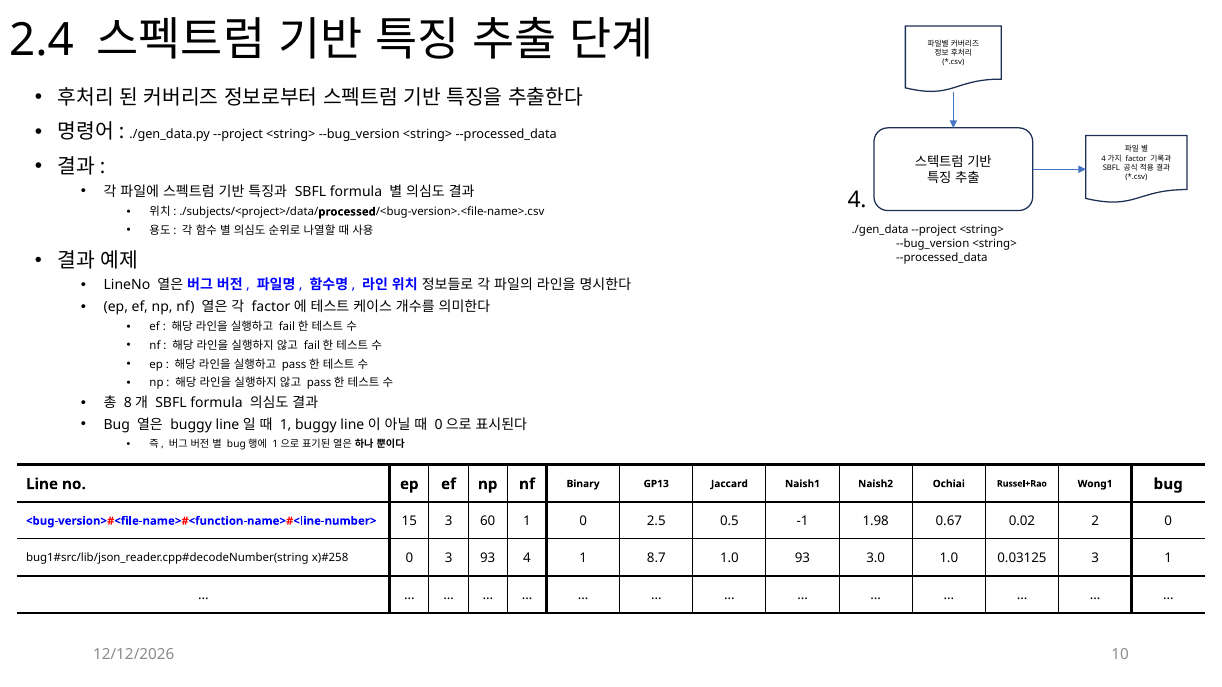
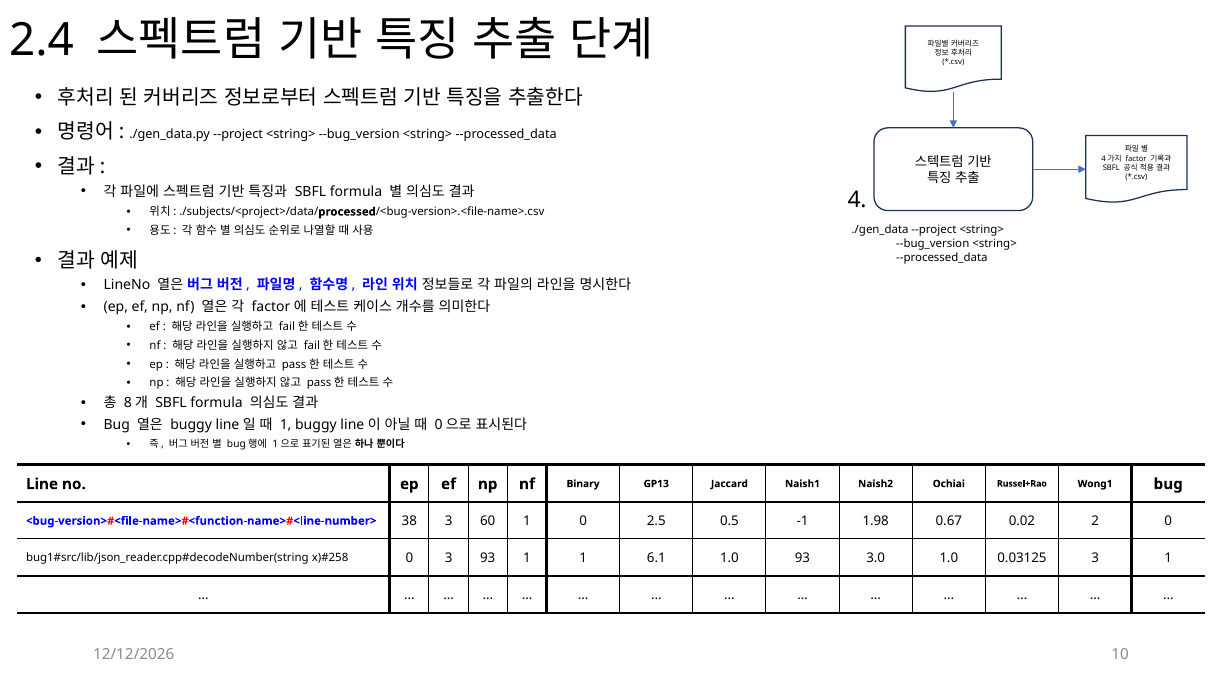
15: 15 -> 38 (409, 521)
93 4: 4 -> 1 (527, 559)
8.7: 8.7 -> 6.1 (656, 559)
